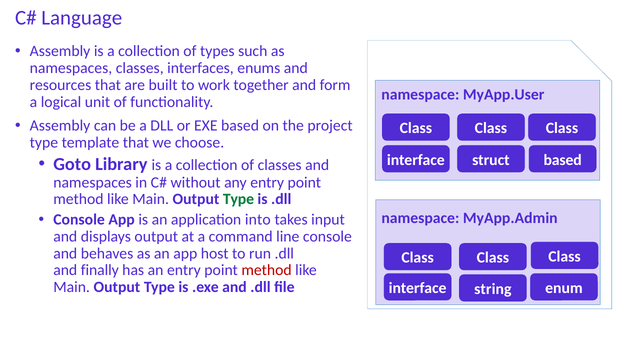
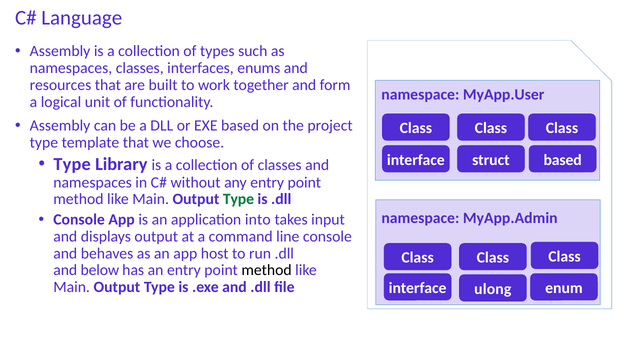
Goto: Goto -> Type (72, 164)
finally: finally -> below (100, 270)
method colour: red -> black (267, 270)
string: string -> ulong (493, 289)
